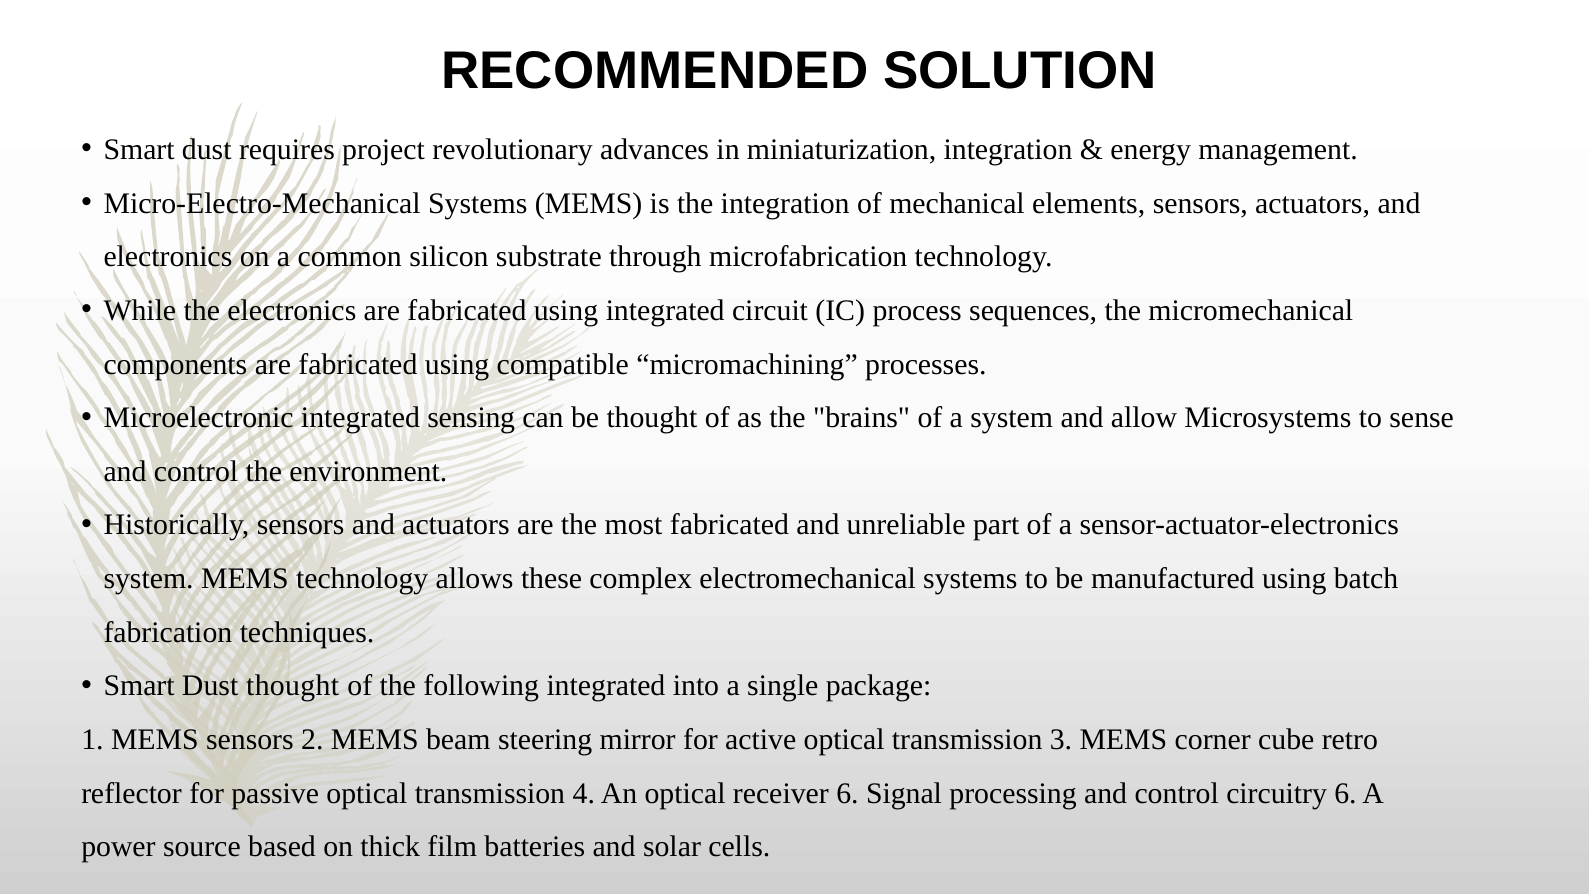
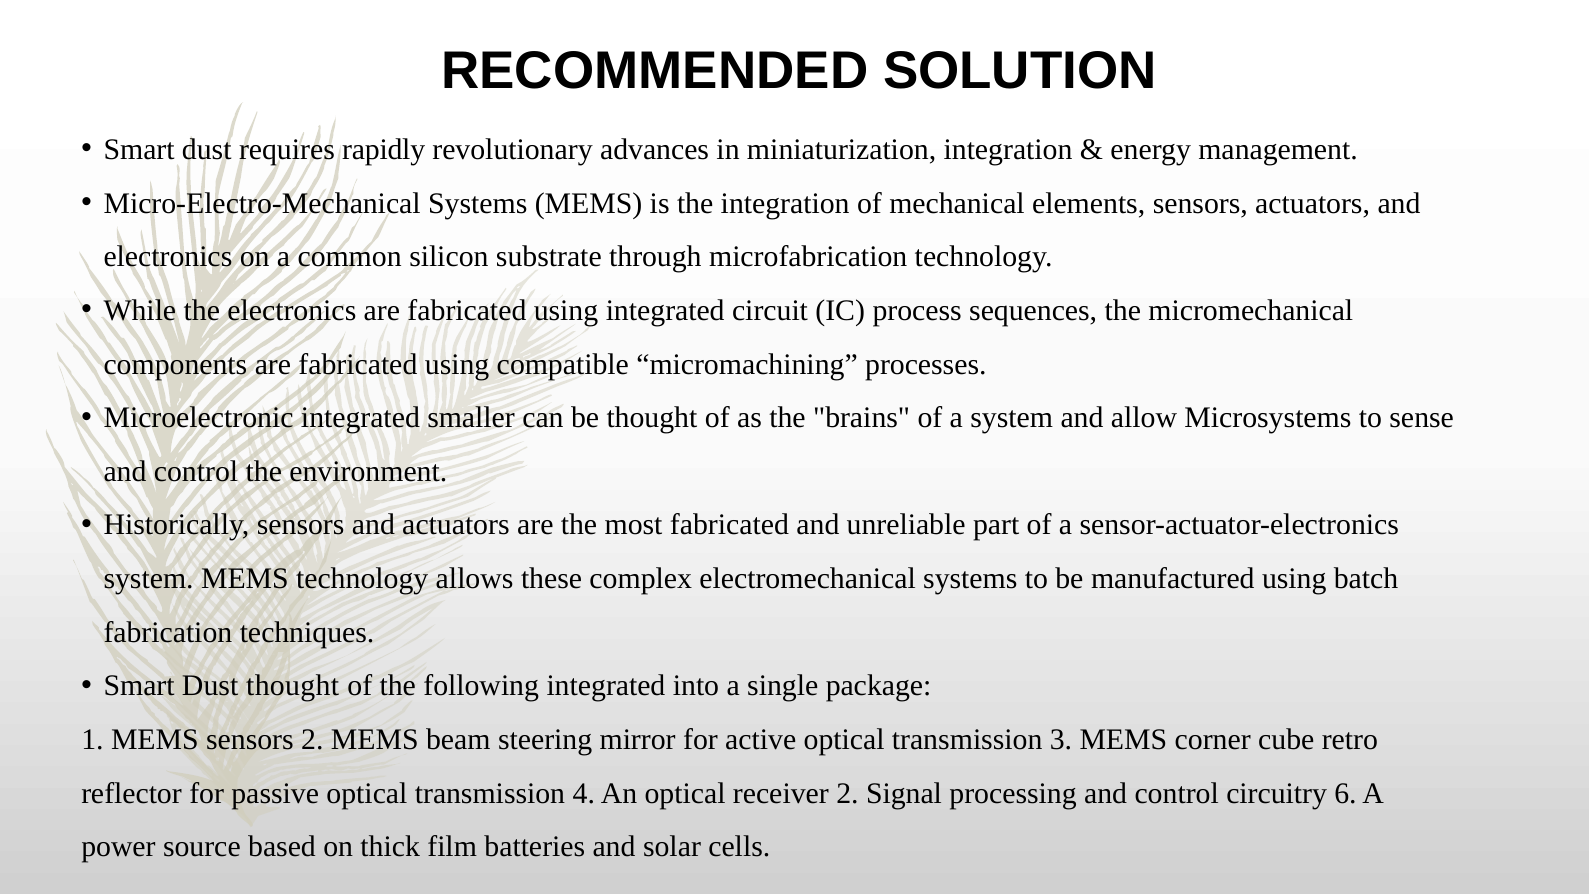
project: project -> rapidly (384, 150)
sensing: sensing -> smaller (471, 418)
receiver 6: 6 -> 2 (847, 793)
